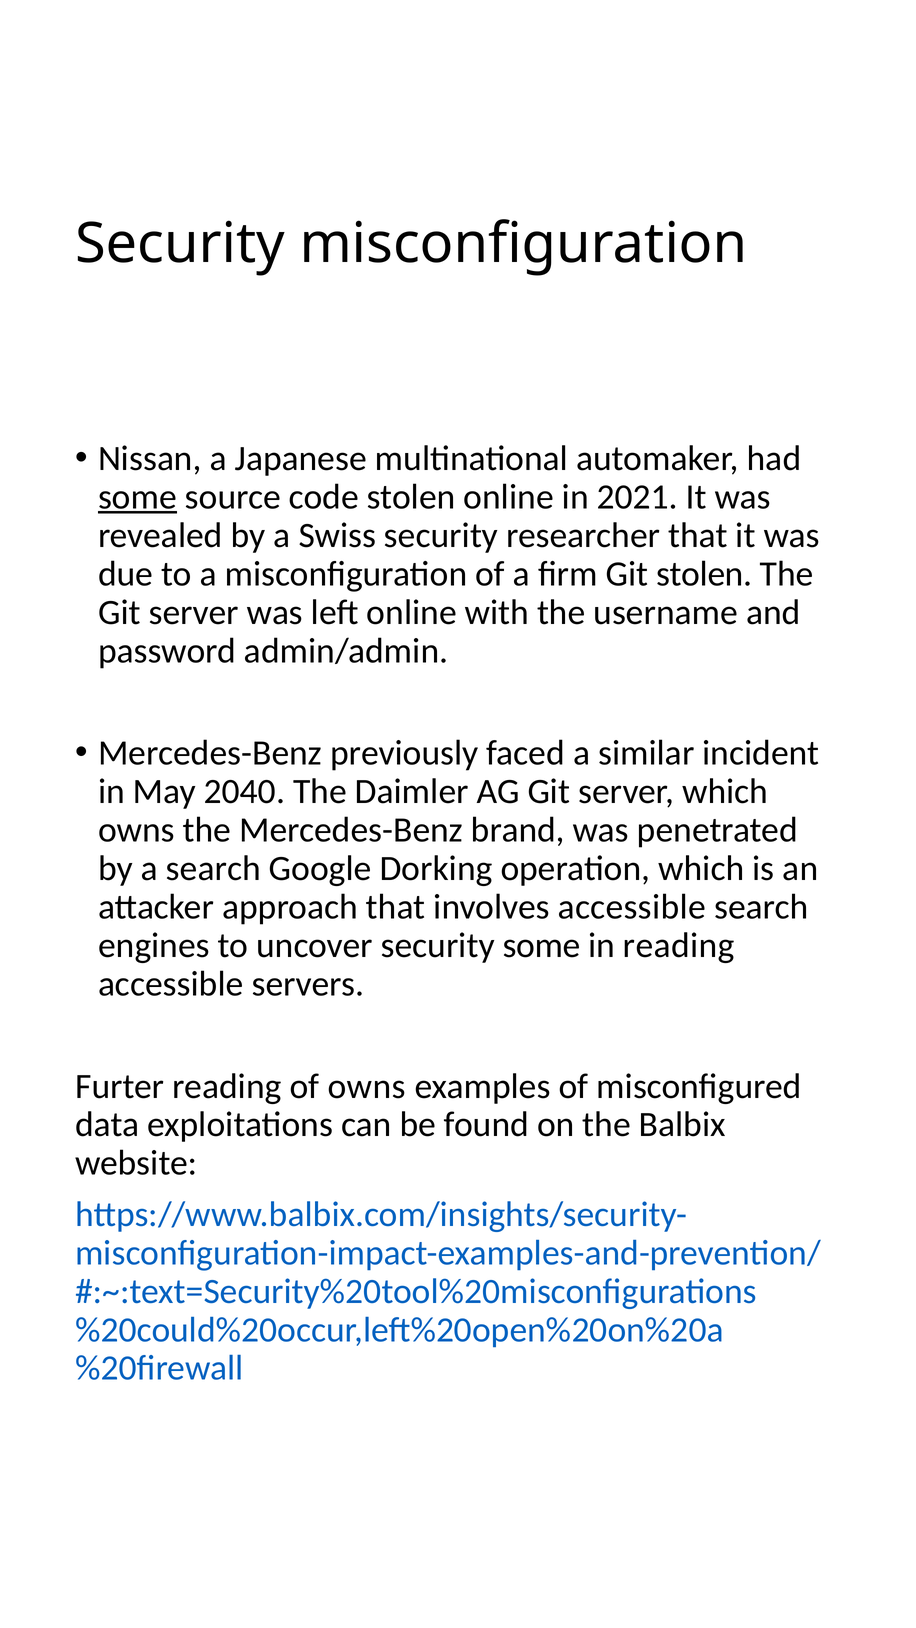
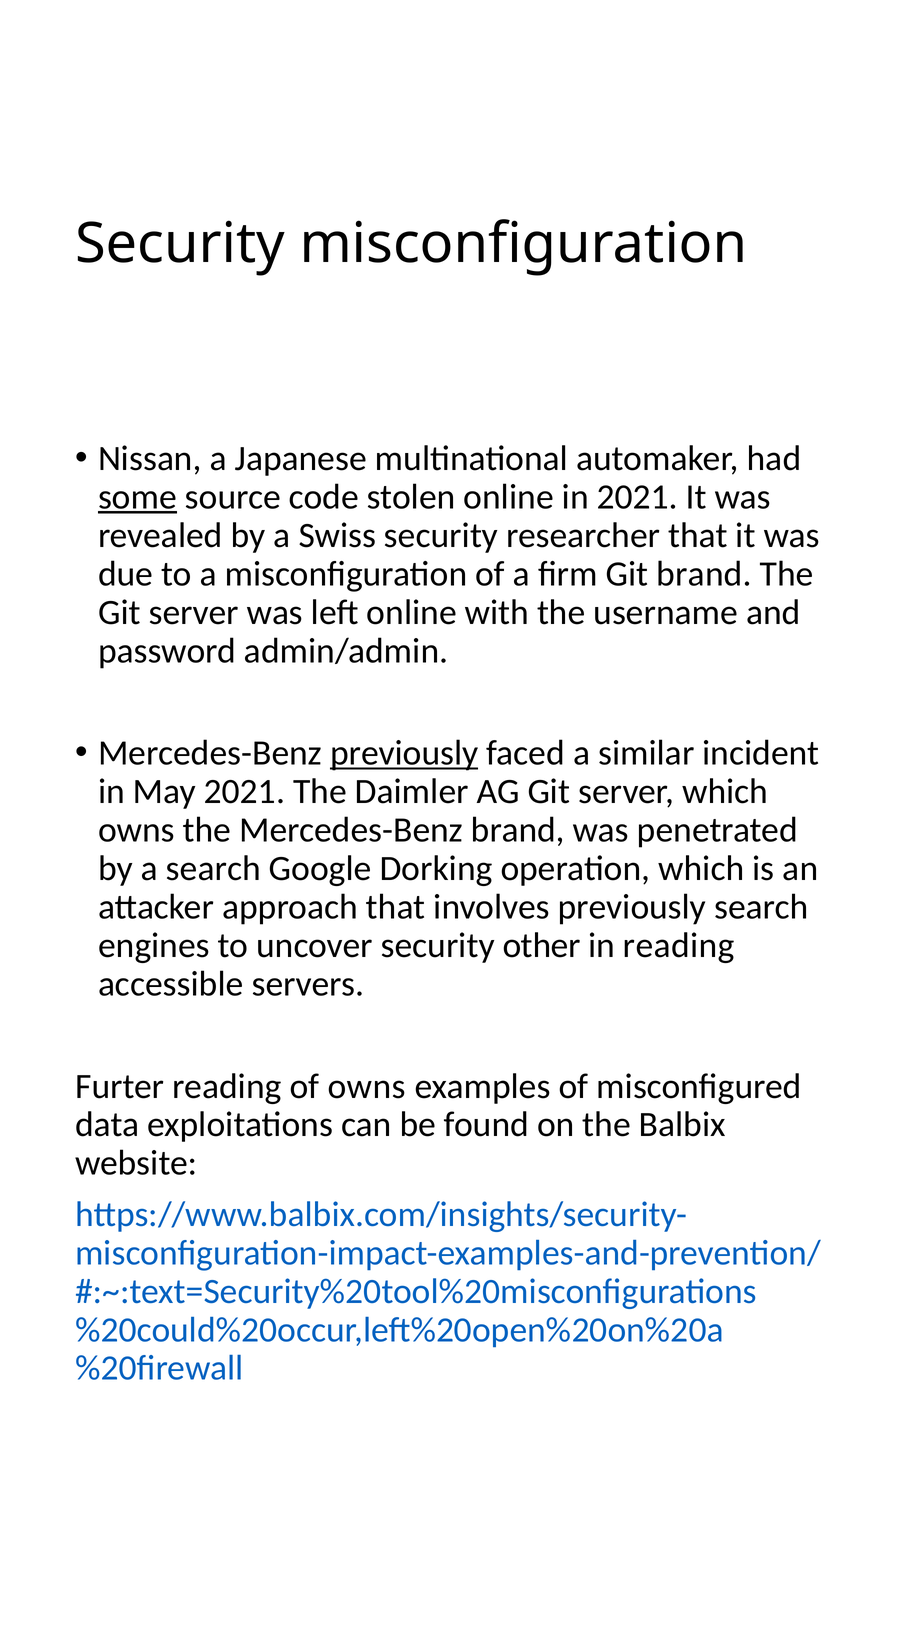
Git stolen: stolen -> brand (704, 574)
previously underline: none -> present (404, 753)
May 2040: 2040 -> 2021 (244, 792)
involves accessible: accessible -> previously (632, 907)
security some: some -> other (542, 946)
